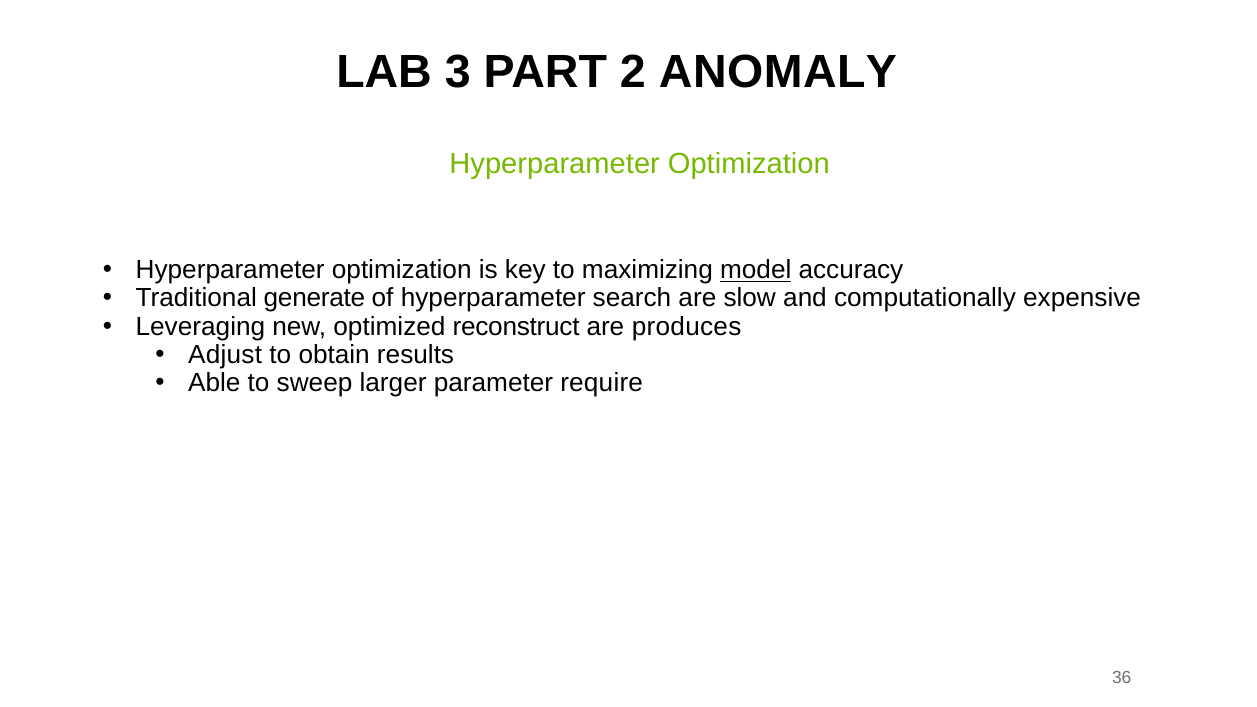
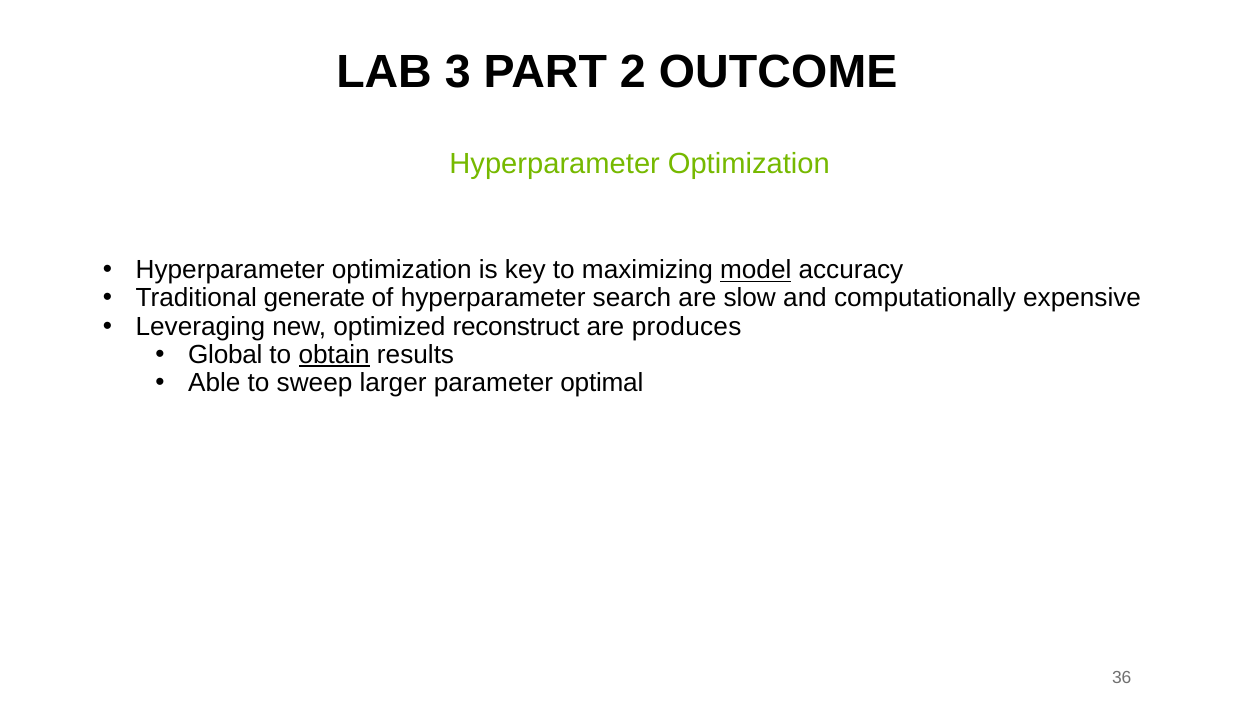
ANOMALY: ANOMALY -> OUTCOME (778, 72)
Adjust: Adjust -> Global (225, 355)
obtain underline: none -> present (334, 355)
require: require -> optimal (602, 383)
